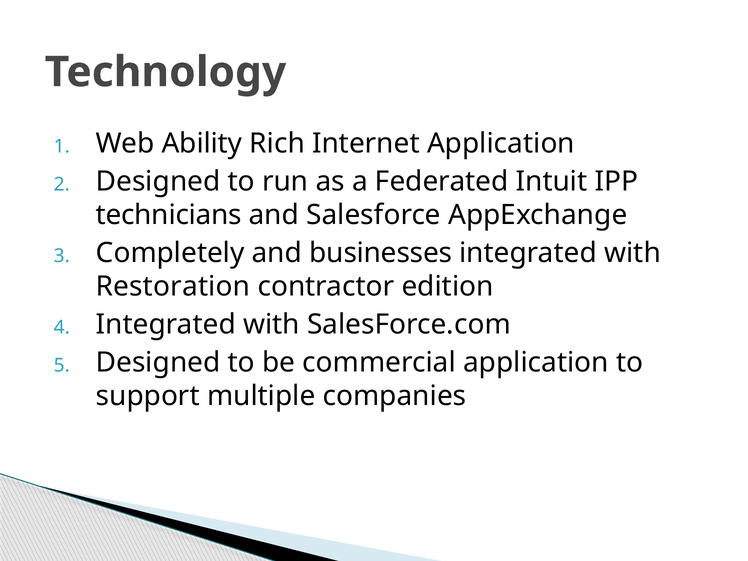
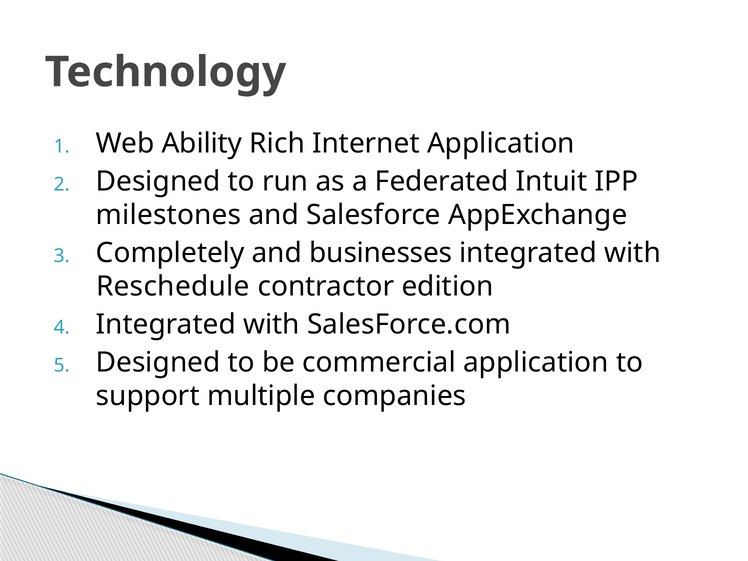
technicians: technicians -> milestones (169, 215)
Restoration: Restoration -> Reschedule (173, 287)
